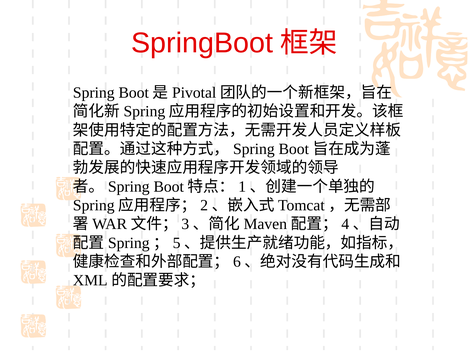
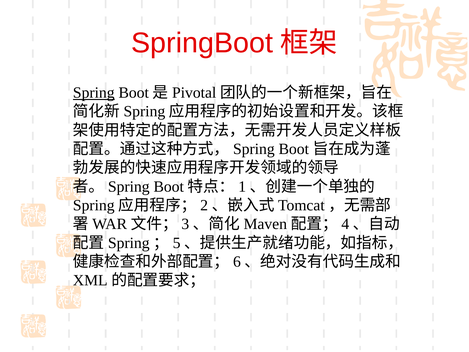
Spring underline: none -> present (94, 93)
